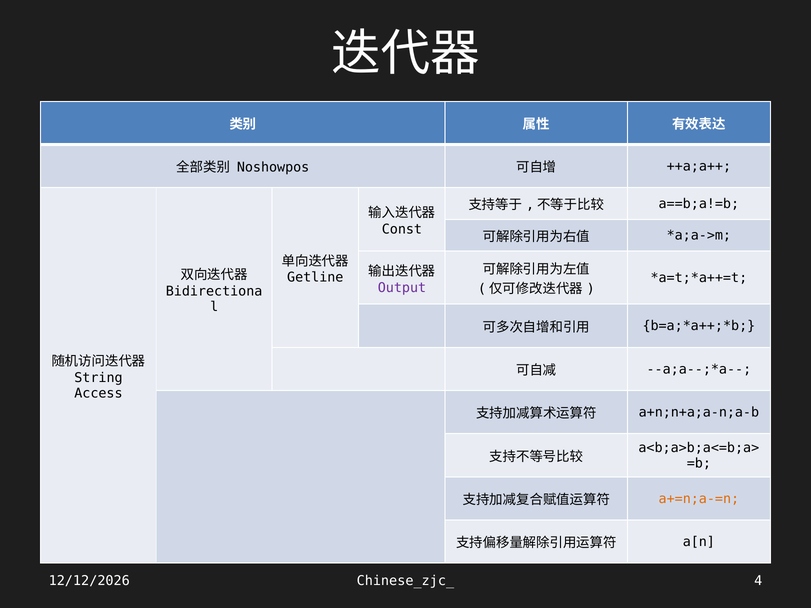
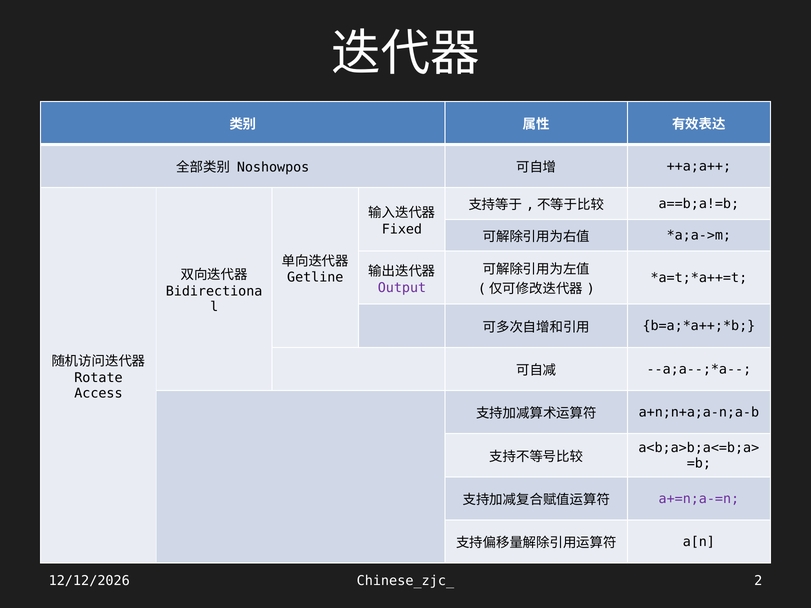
Const: Const -> Fixed (402, 229)
String: String -> Rotate (98, 378)
a+=n;a-=n colour: orange -> purple (699, 499)
4: 4 -> 2 (758, 581)
